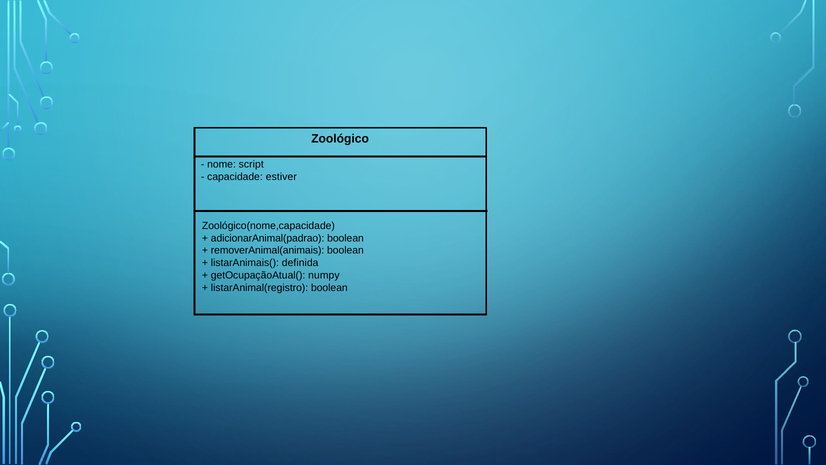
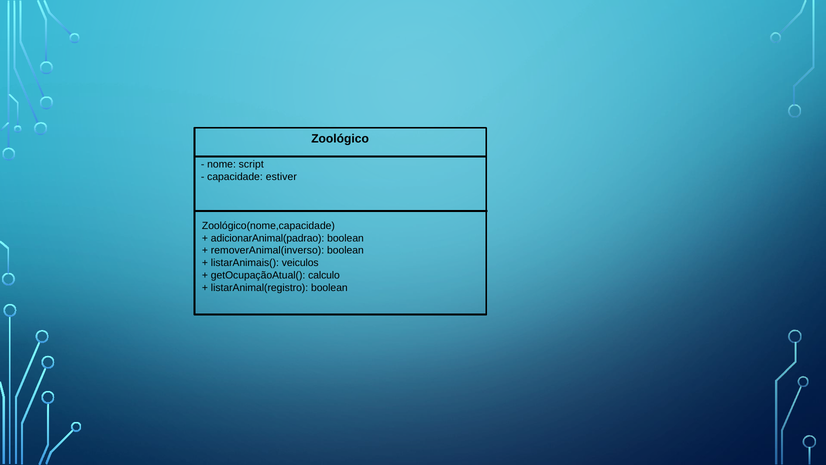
removerAnimal(animais: removerAnimal(animais -> removerAnimal(inverso (268, 250)
definida: definida -> veiculos (300, 263)
numpy: numpy -> calculo (324, 275)
